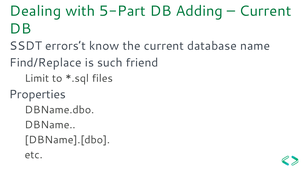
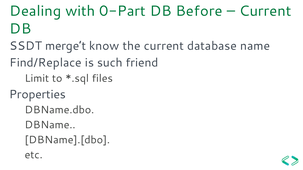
5-Part: 5-Part -> 0-Part (123, 11)
Adding: Adding -> Before (199, 11)
errors’t: errors’t -> merge’t (66, 46)
